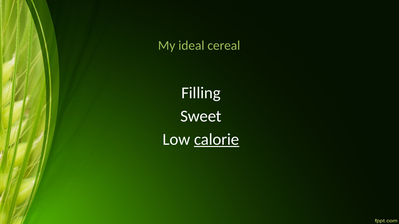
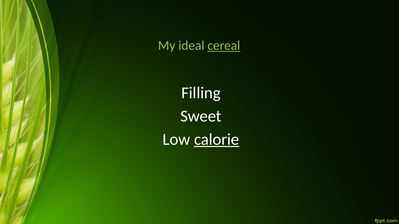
cereal underline: none -> present (224, 46)
